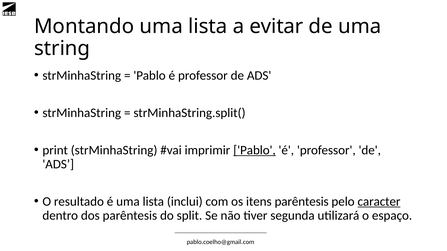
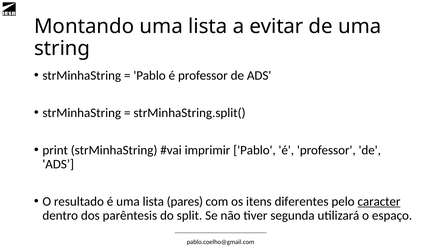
Pablo underline: present -> none (255, 150)
inclui: inclui -> pares (185, 202)
itens parêntesis: parêntesis -> diferentes (302, 202)
